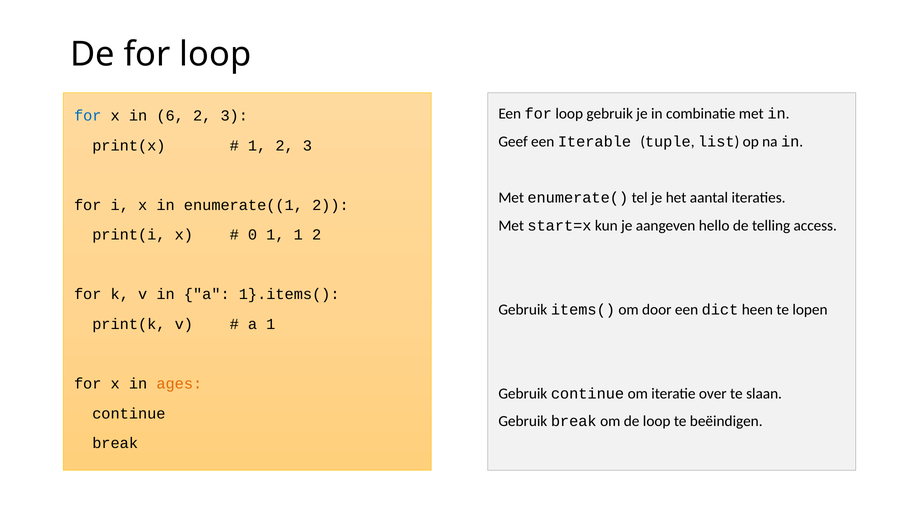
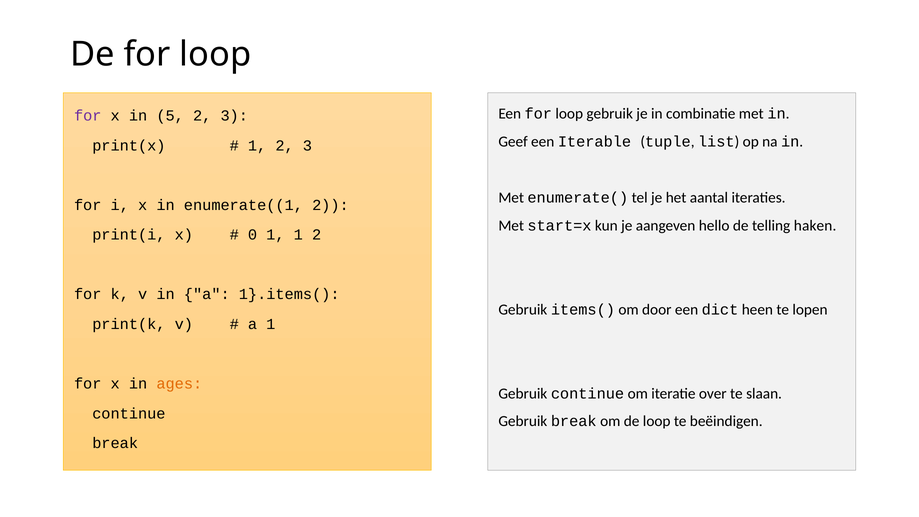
for colour: blue -> purple (88, 116)
6: 6 -> 5 (170, 116)
access: access -> haken (815, 226)
